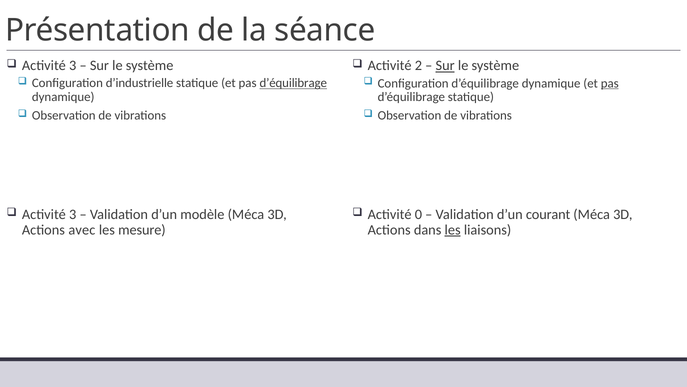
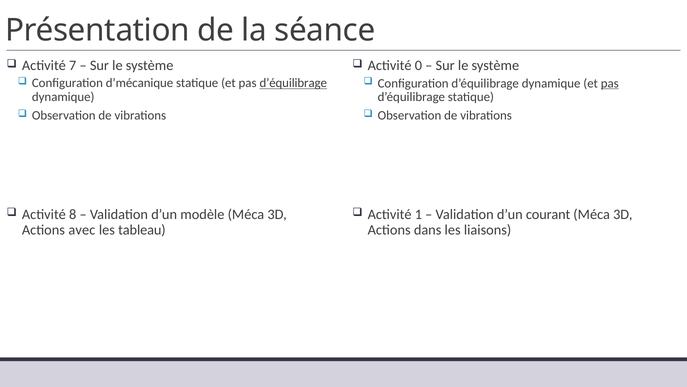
3: 3 -> 7 (73, 66)
2: 2 -> 0 (418, 66)
Sur underline: present -> none (445, 66)
d’industrielle: d’industrielle -> d’mécanique (139, 83)
3: 3 -> 8 (73, 214)
0: 0 -> 1 (418, 214)
mesure: mesure -> tableau (142, 230)
les underline: present -> none (453, 230)
